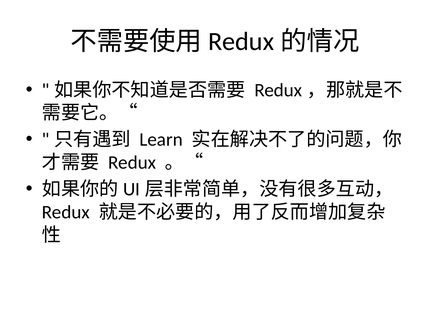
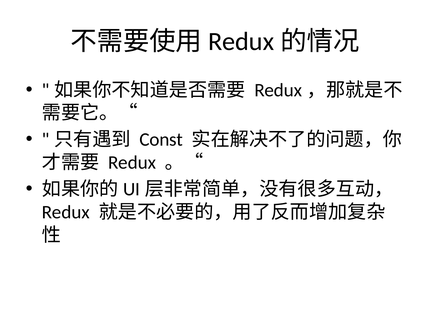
Learn: Learn -> Const (161, 140)
